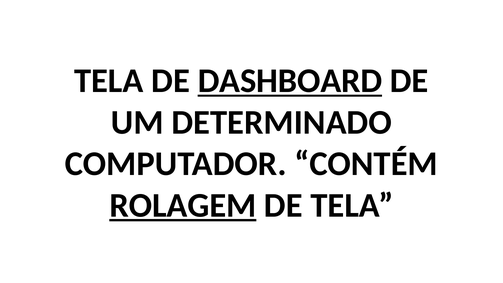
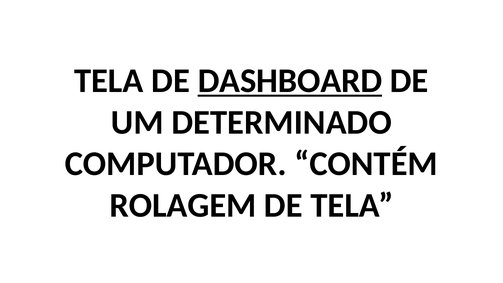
ROLAGEM underline: present -> none (183, 205)
